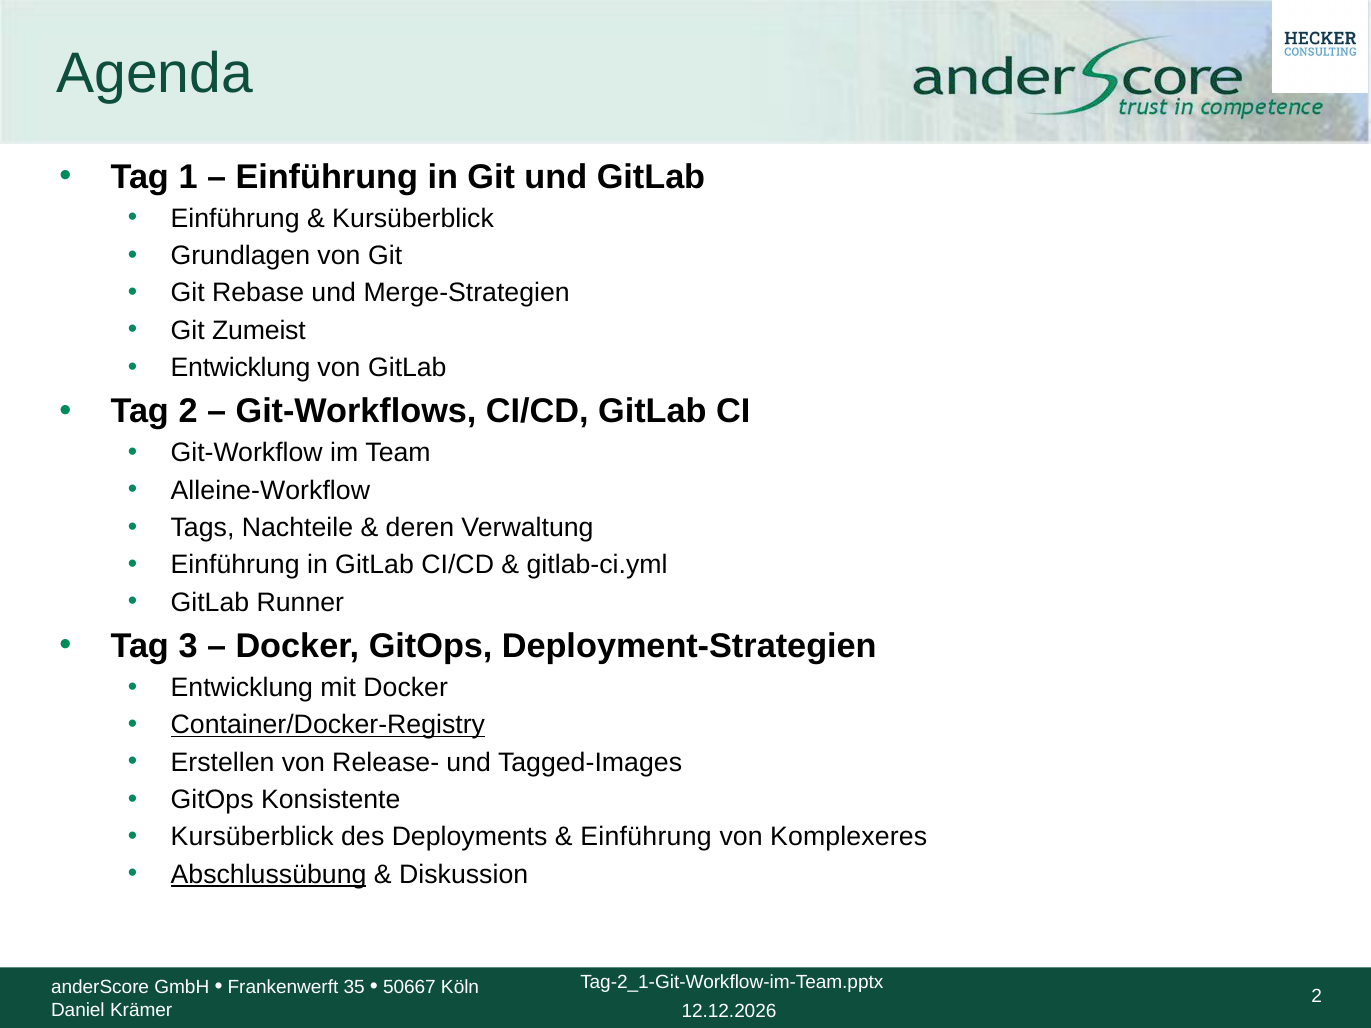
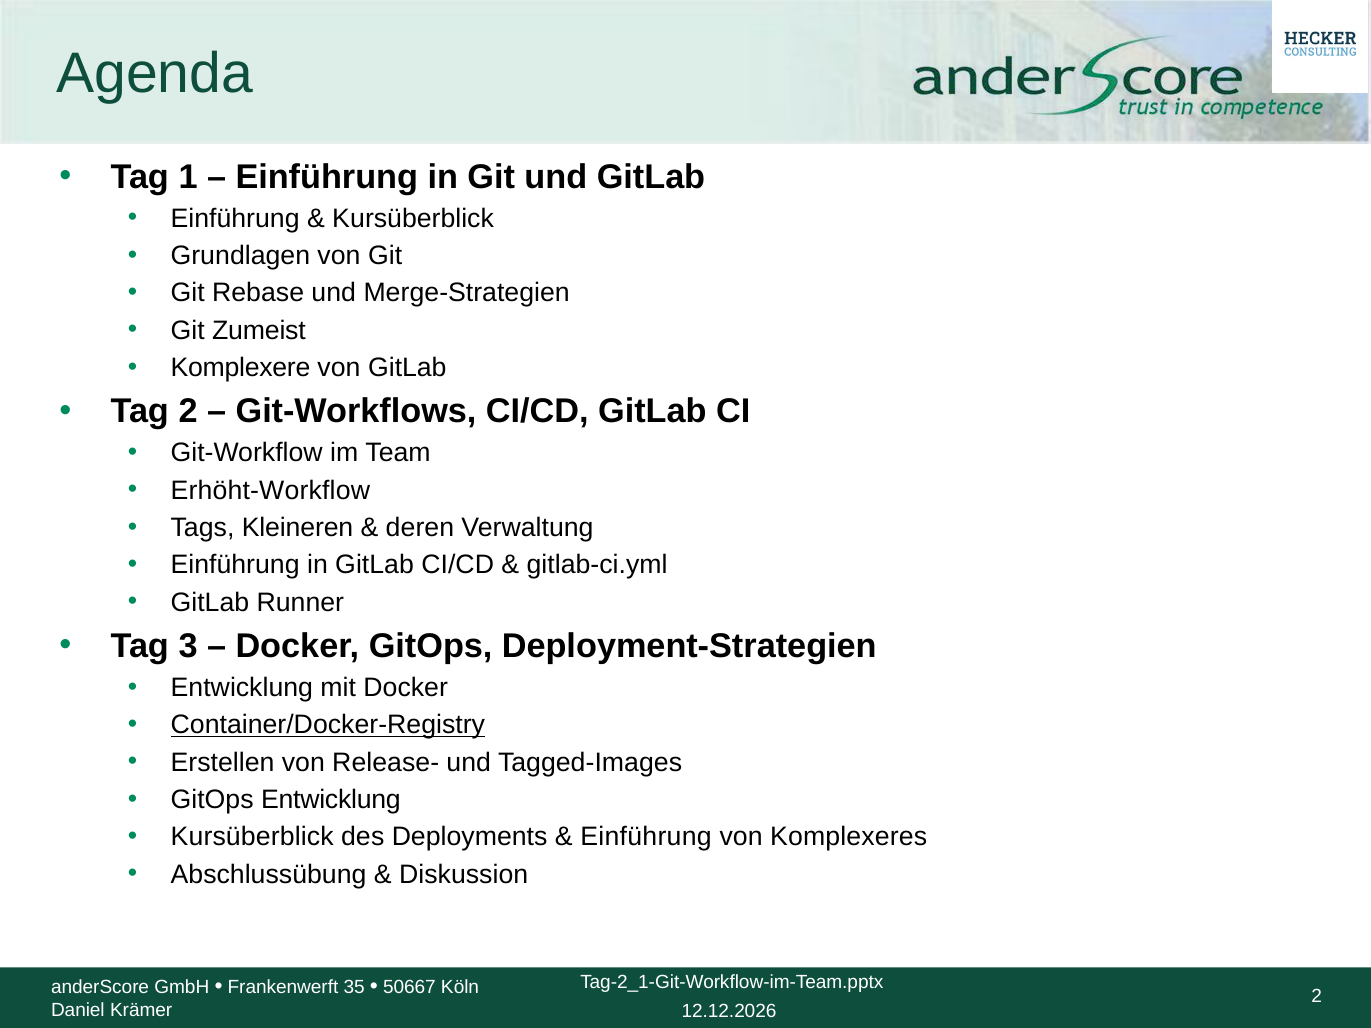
Entwicklung: Entwicklung -> Komplexere (241, 368)
Alleine-Workflow: Alleine-Workflow -> Erhöht-Workflow (270, 490)
Nachteile: Nachteile -> Kleineren (298, 528)
GitOps Konsistente: Konsistente -> Entwicklung (331, 800)
Abschlussübung underline: present -> none (269, 875)
